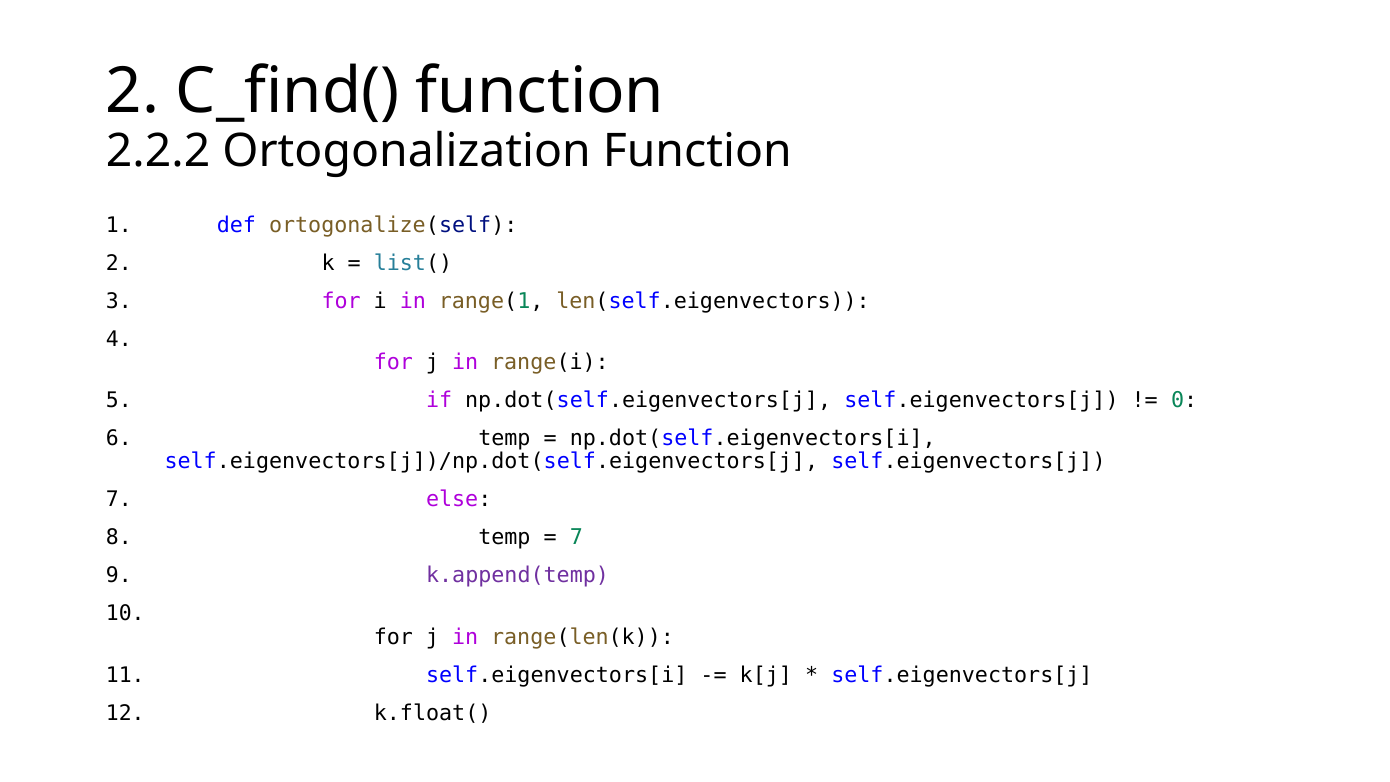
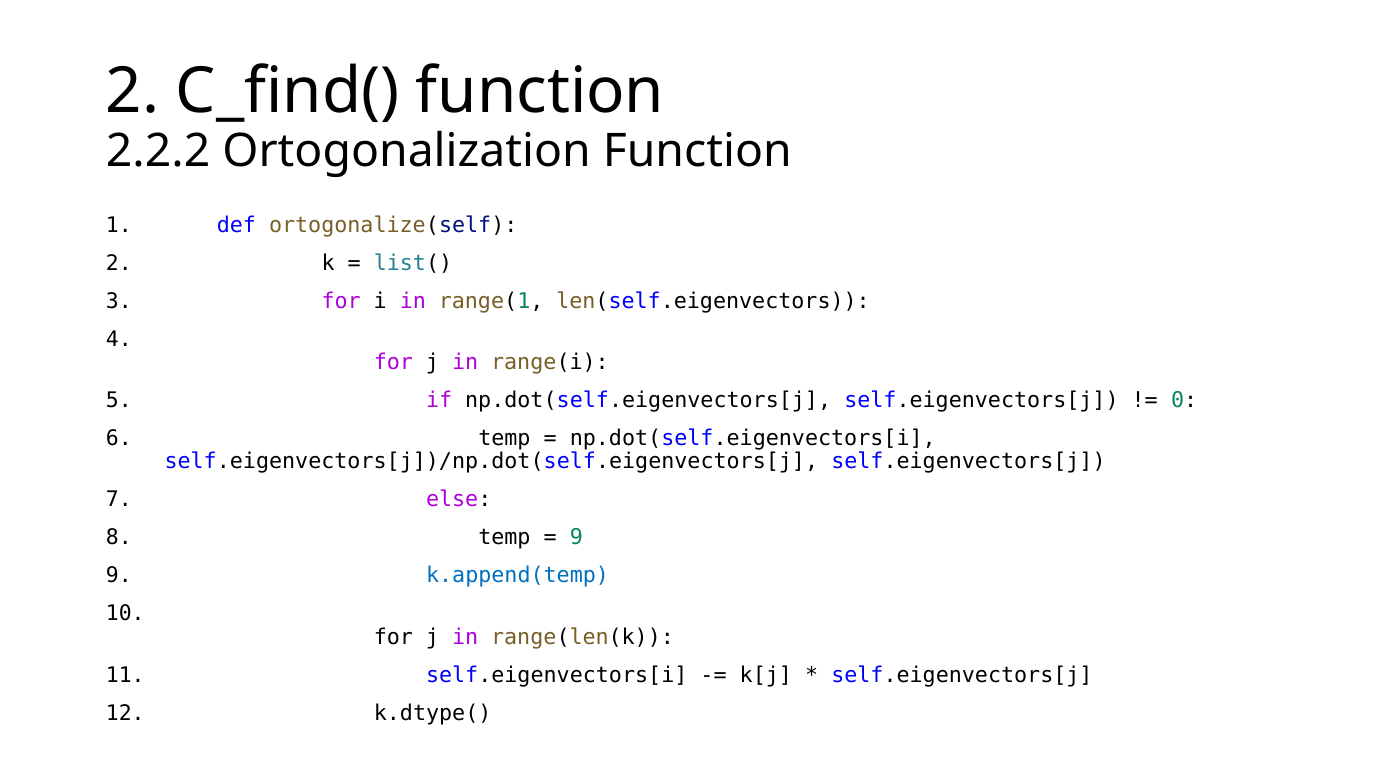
7: 7 -> 9 (576, 538)
k.append(temp colour: purple -> blue (518, 576)
k.float(: k.float( -> k.dtype( (433, 713)
